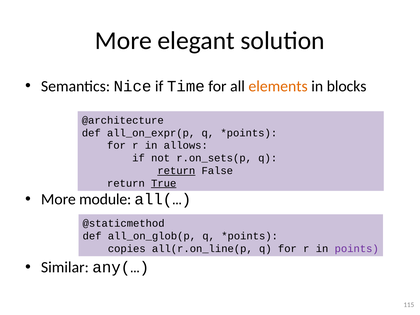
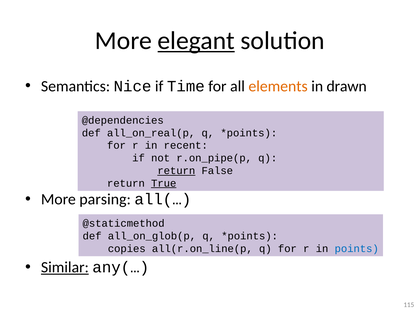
elegant underline: none -> present (196, 41)
blocks: blocks -> drawn (347, 86)
@architecture: @architecture -> @dependencies (123, 120)
all_on_expr(p: all_on_expr(p -> all_on_real(p (151, 133)
allows: allows -> recent (186, 145)
r.on_sets(p: r.on_sets(p -> r.on_pipe(p (214, 158)
module: module -> parsing (105, 199)
points colour: purple -> blue (357, 249)
Similar underline: none -> present (65, 267)
